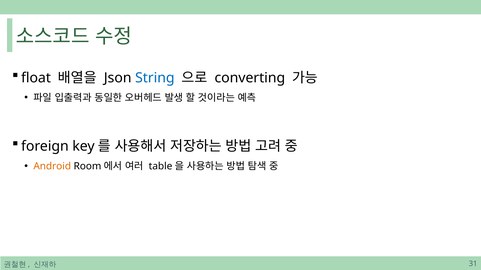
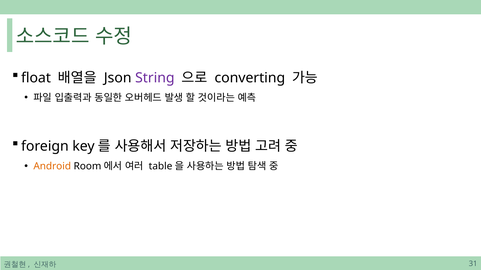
String colour: blue -> purple (155, 78)
